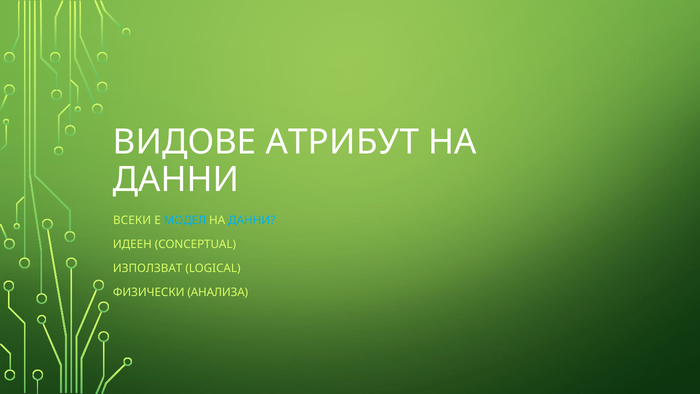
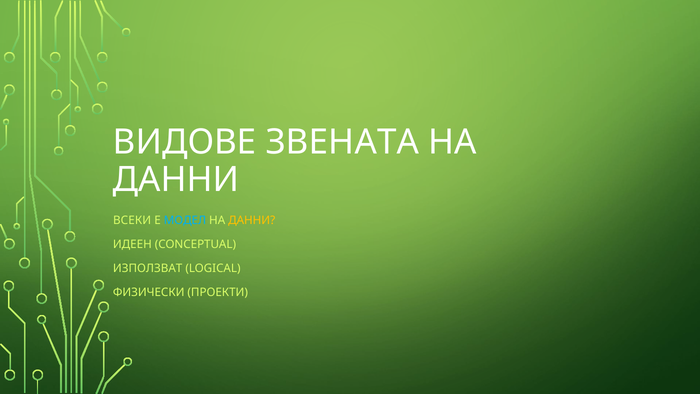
АТРИБУТ: АТРИБУТ -> ЗВЕНАТА (342, 142)
ДАННИ colour: light blue -> yellow (252, 220)
АНАЛИЗА: АНАЛИЗА -> ПРОЕКТИ (218, 292)
